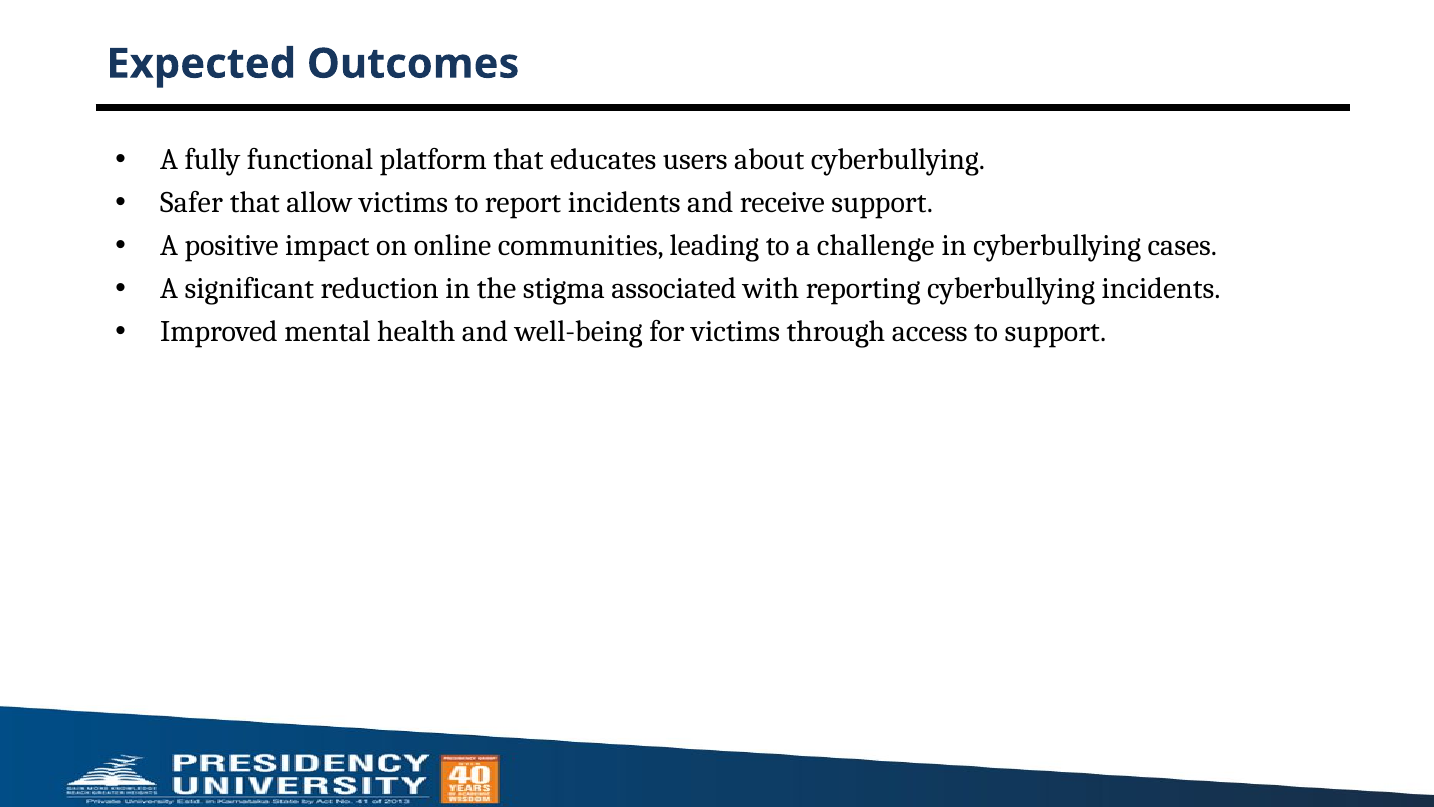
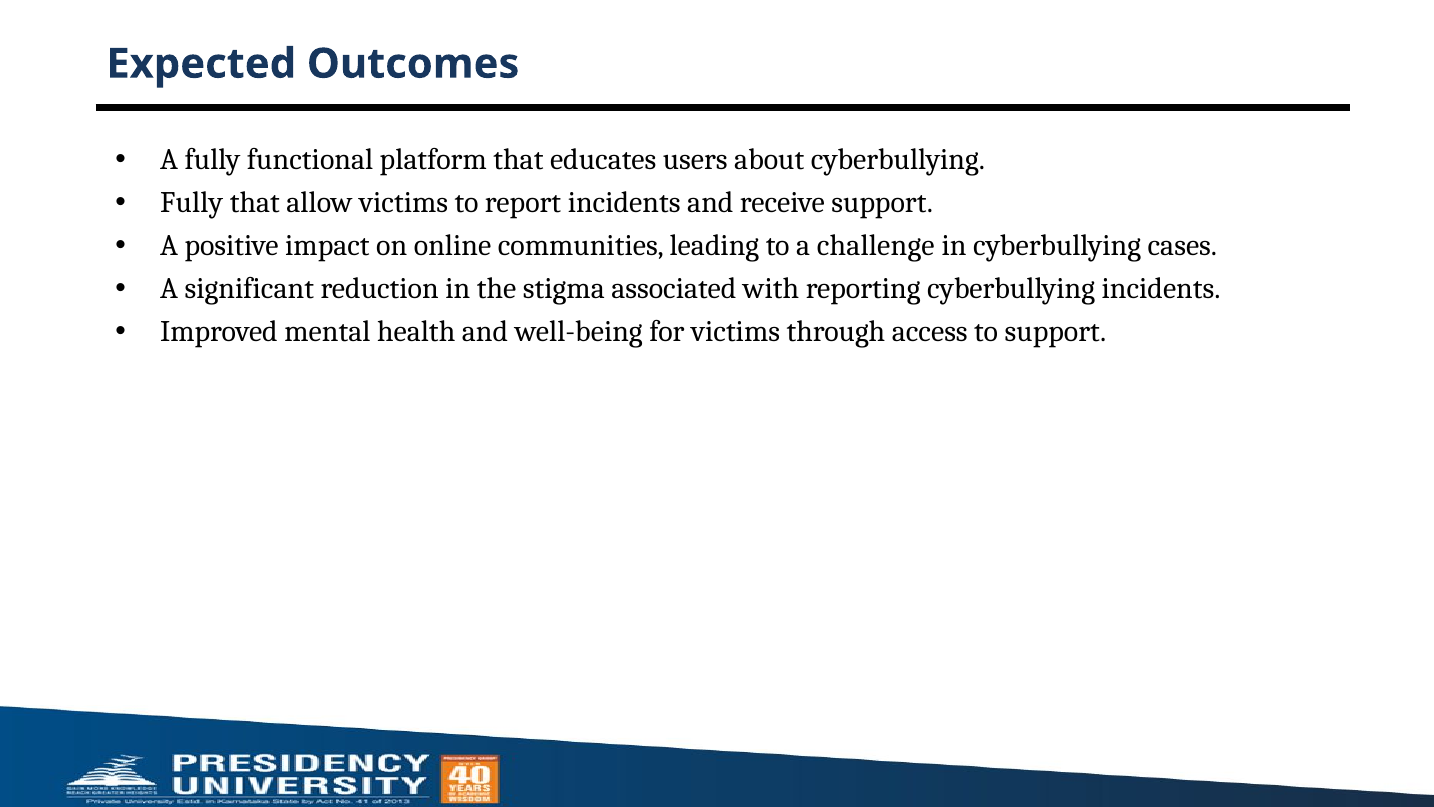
Safer: Safer -> Fully (192, 203)
